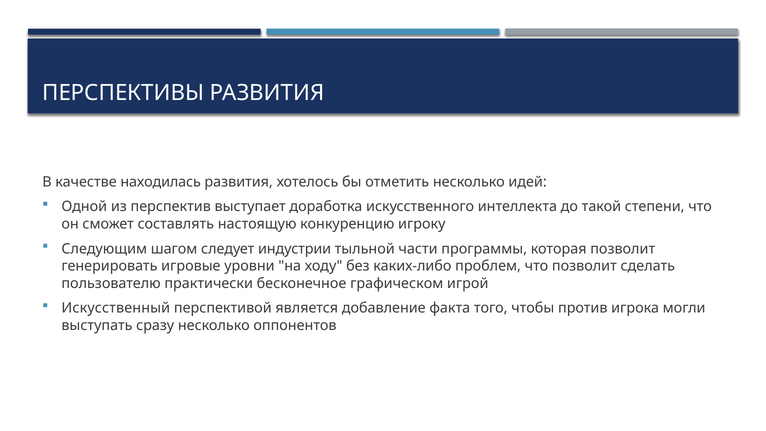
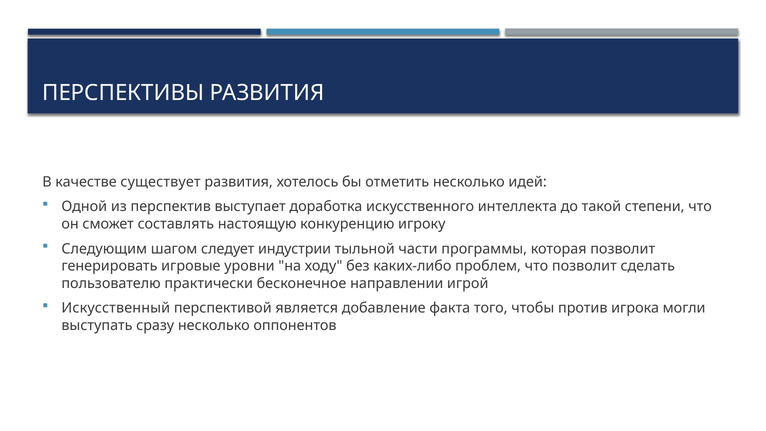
находилась: находилась -> существует (161, 182)
графическом: графическом -> направлении (397, 283)
